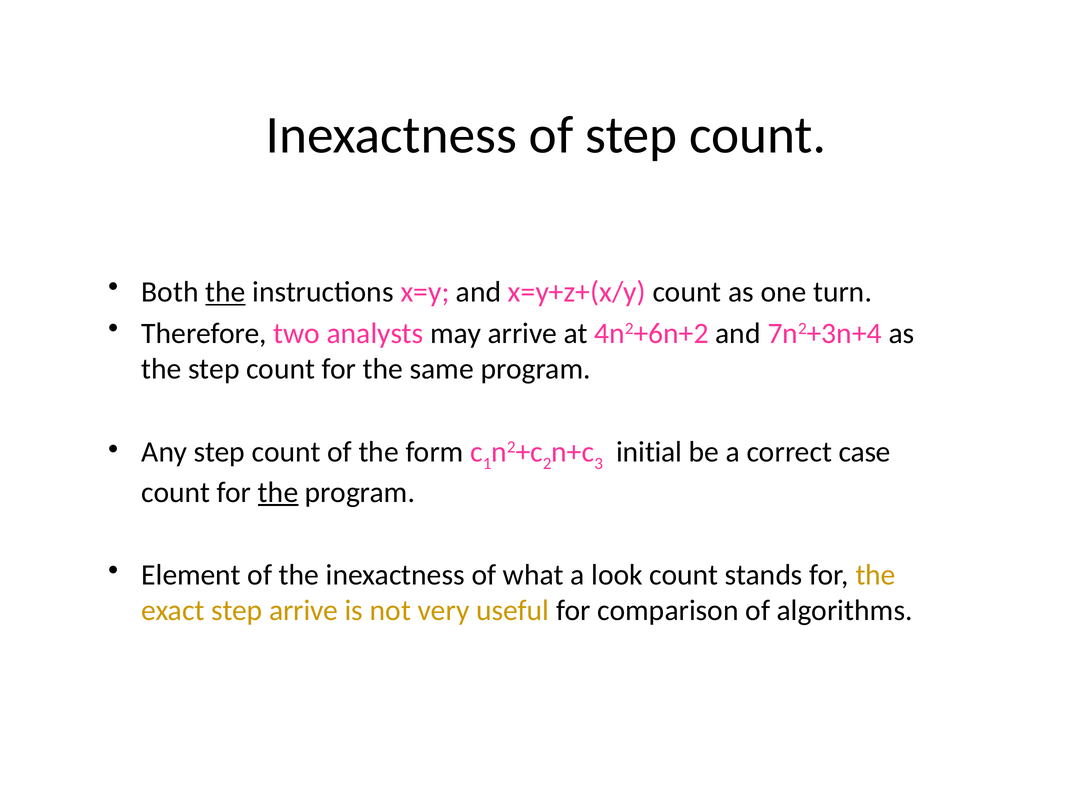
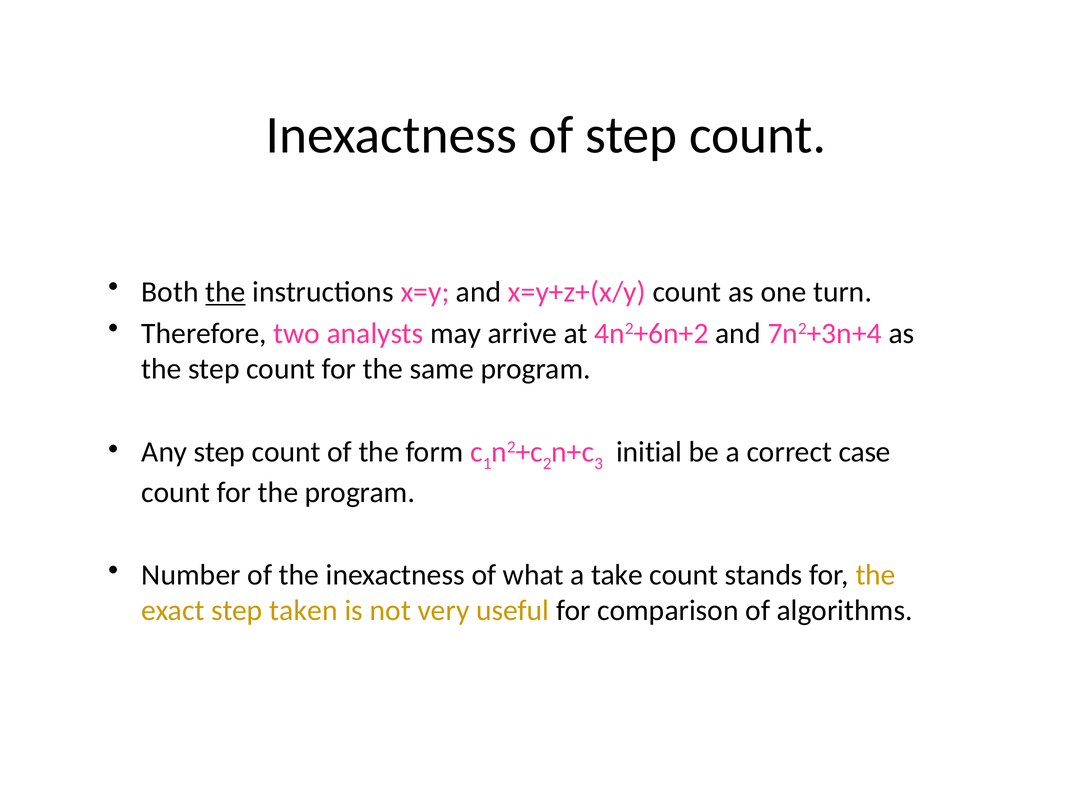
the underline: present -> none (278, 493)
Element: Element -> Number (191, 575)
look: look -> take (617, 575)
step arrive: arrive -> taken (304, 611)
